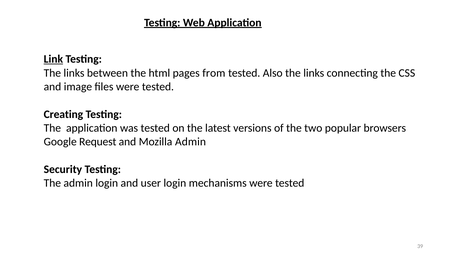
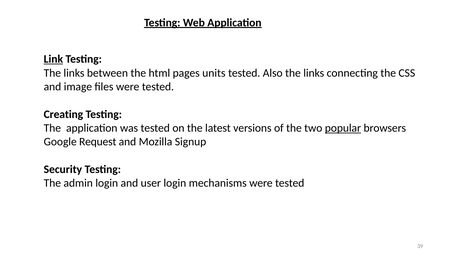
from: from -> units (214, 73)
popular underline: none -> present (343, 128)
Mozilla Admin: Admin -> Signup (191, 142)
